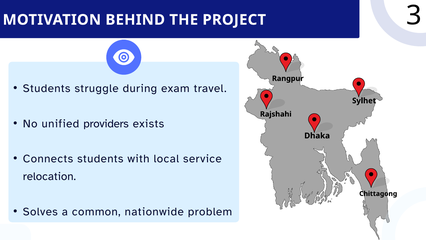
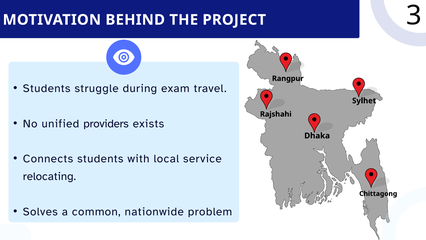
relocation: relocation -> relocating (49, 176)
